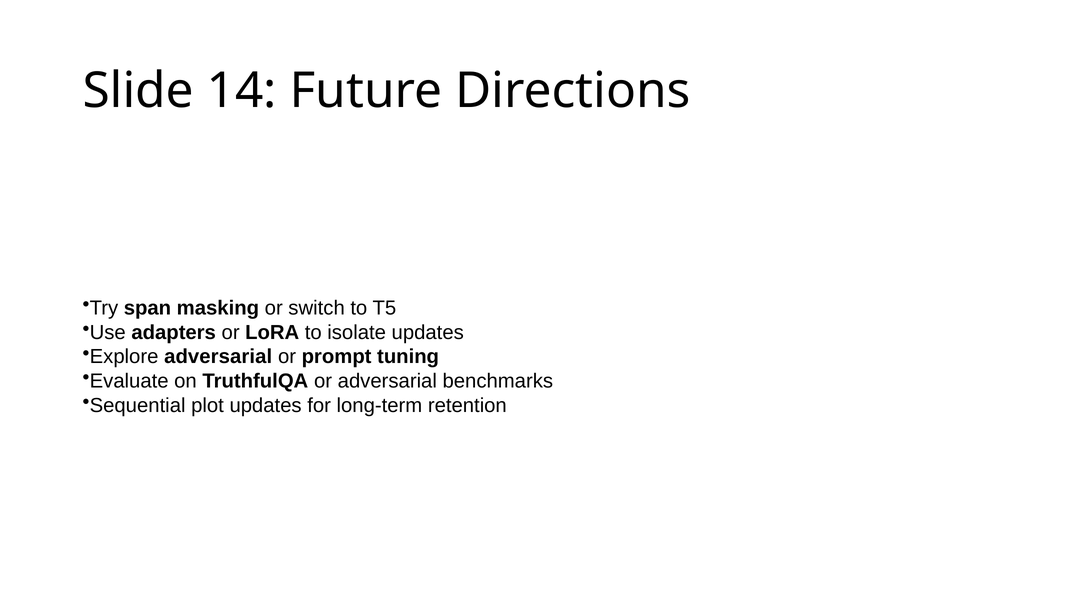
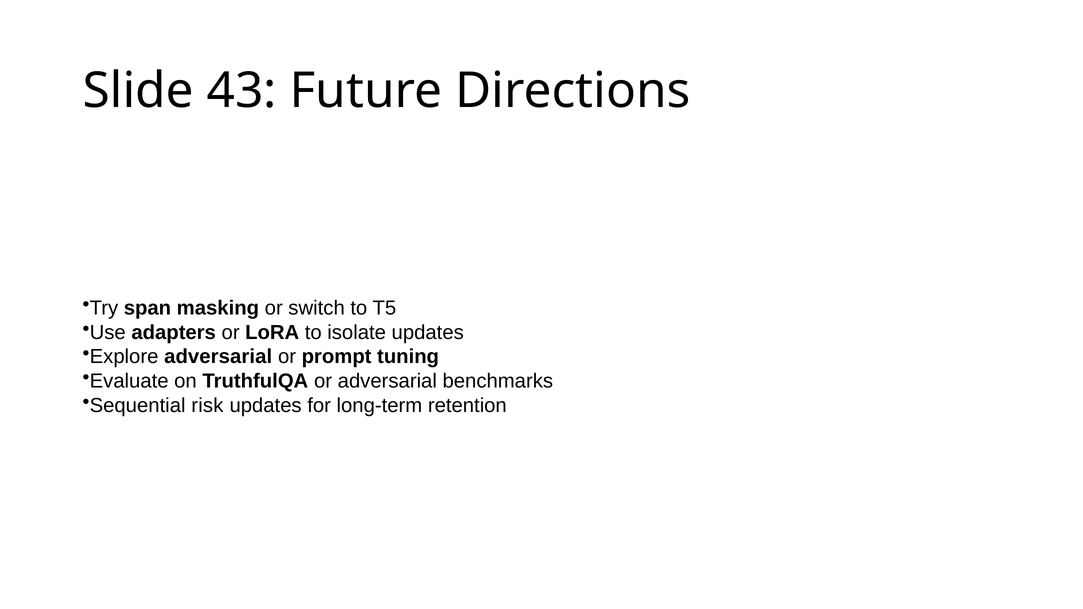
14: 14 -> 43 (242, 91)
plot: plot -> risk (207, 406)
